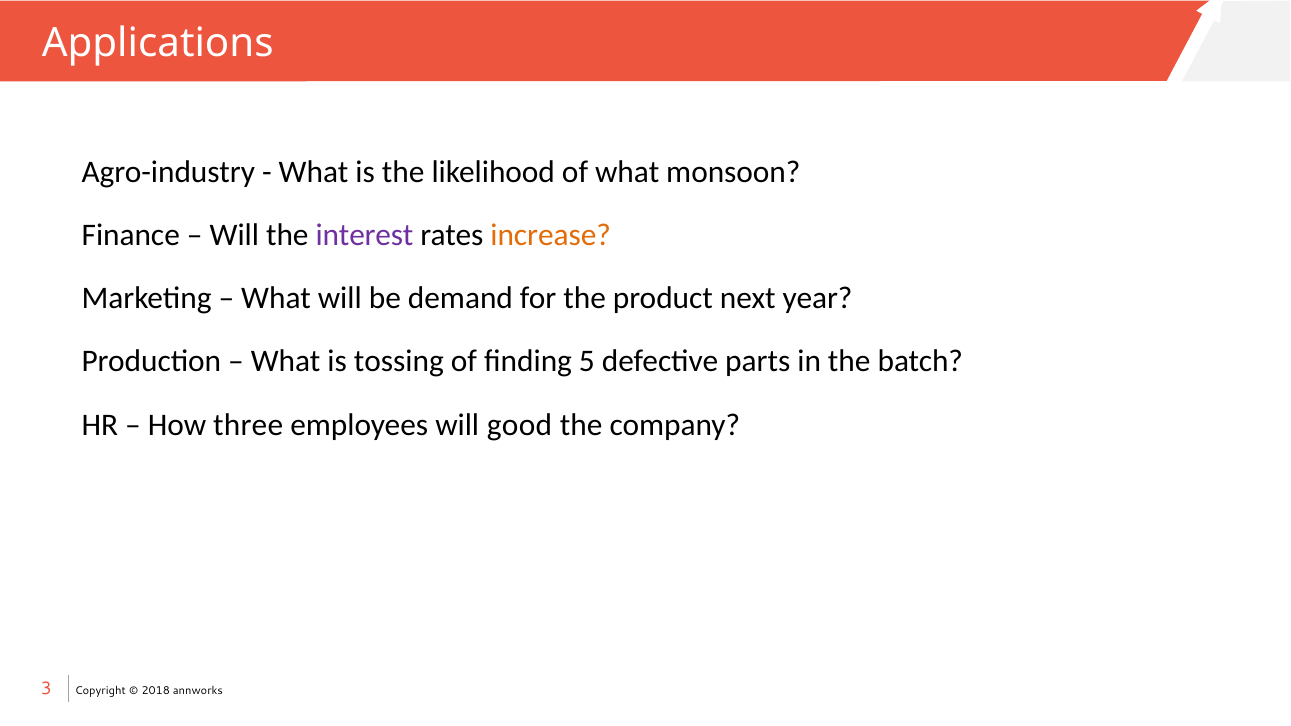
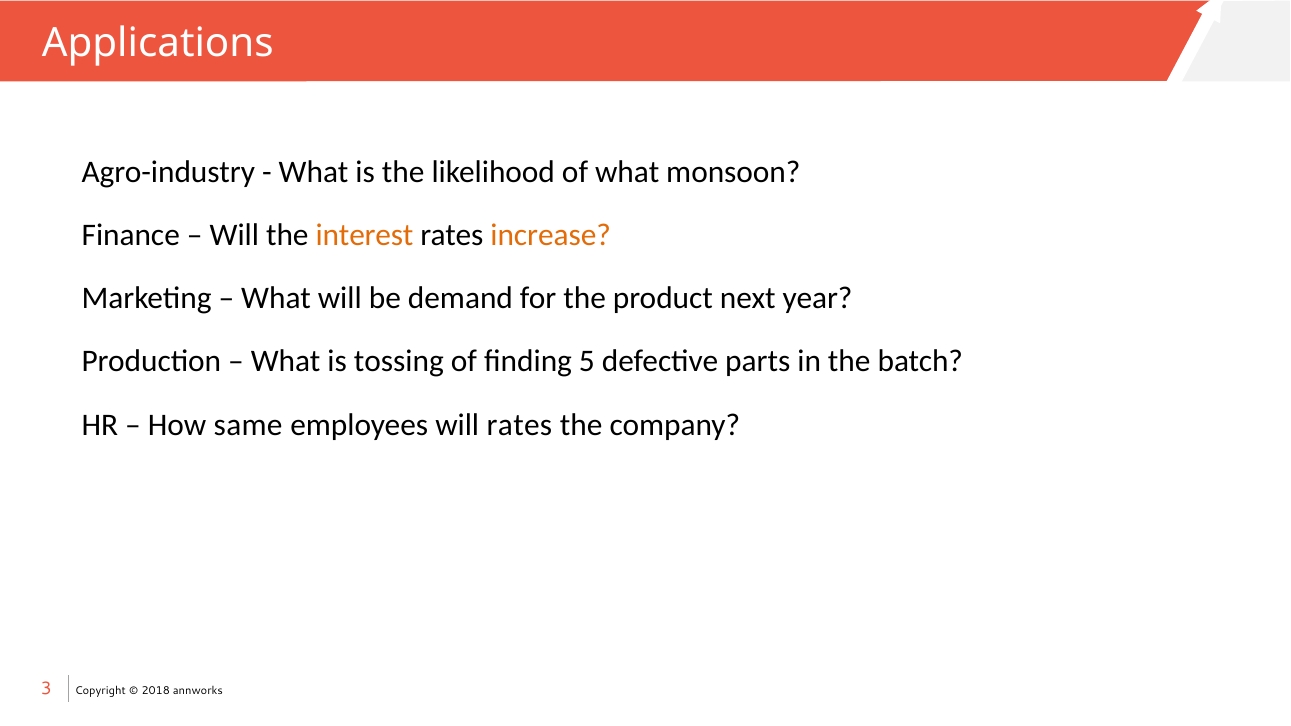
interest colour: purple -> orange (365, 235)
three: three -> same (248, 425)
will good: good -> rates (519, 425)
